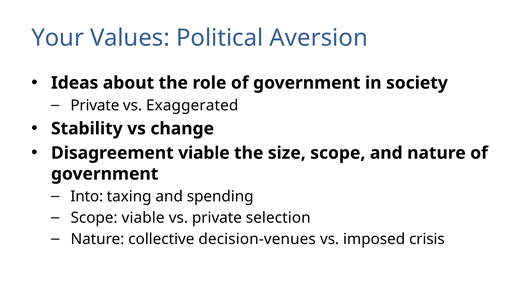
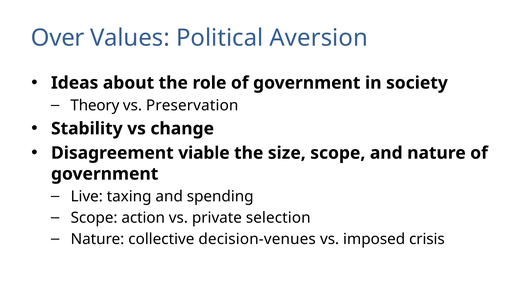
Your: Your -> Over (58, 38)
Private: Private -> Theory (95, 105)
Exaggerated: Exaggerated -> Preservation (192, 105)
Into: Into -> Live (87, 197)
Scope viable: viable -> action (143, 218)
